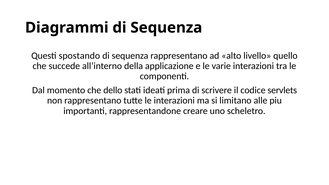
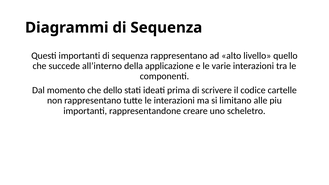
Questi spostando: spostando -> importanti (79, 56)
servlets: servlets -> cartelle (282, 90)
